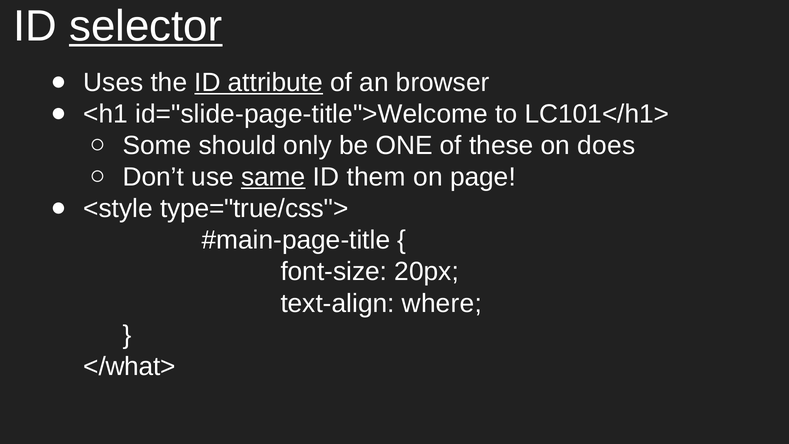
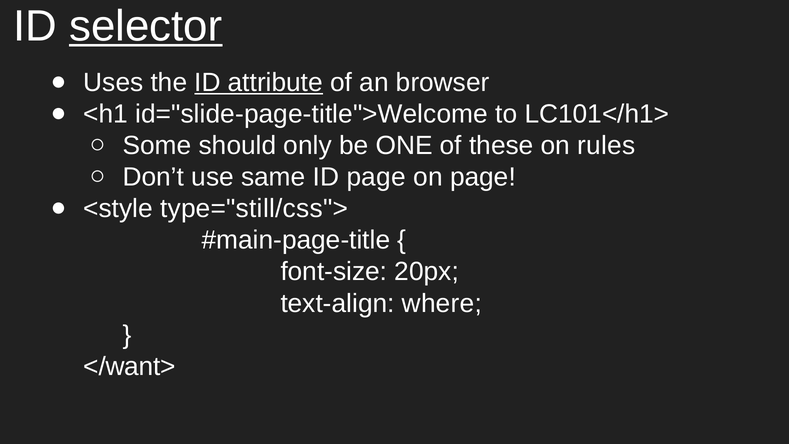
does: does -> rules (606, 145)
same underline: present -> none (273, 177)
ID them: them -> page (376, 177)
type="true/css">: type="true/css"> -> type="still/css"> (254, 209)
</what>: </what> -> </want> (129, 366)
